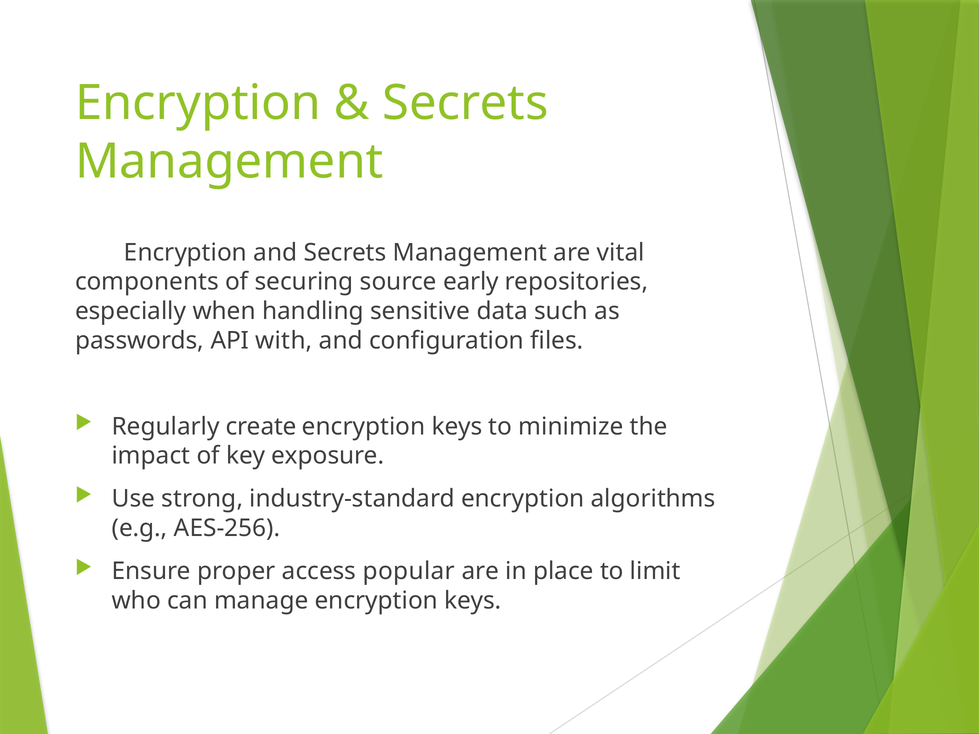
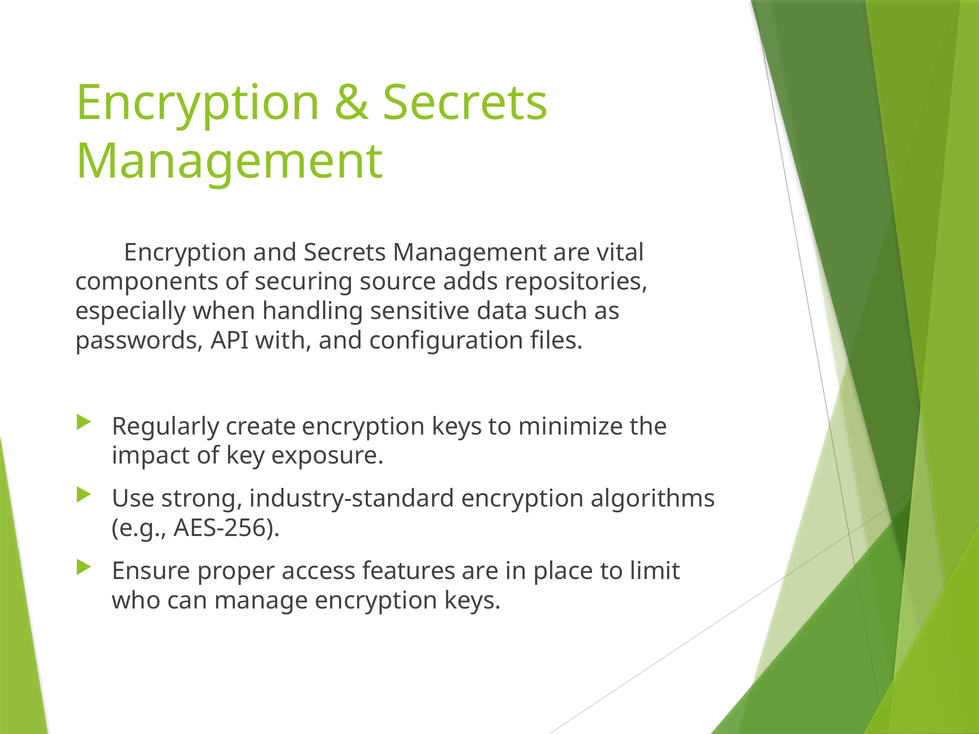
early: early -> adds (471, 282)
popular: popular -> features (409, 571)
